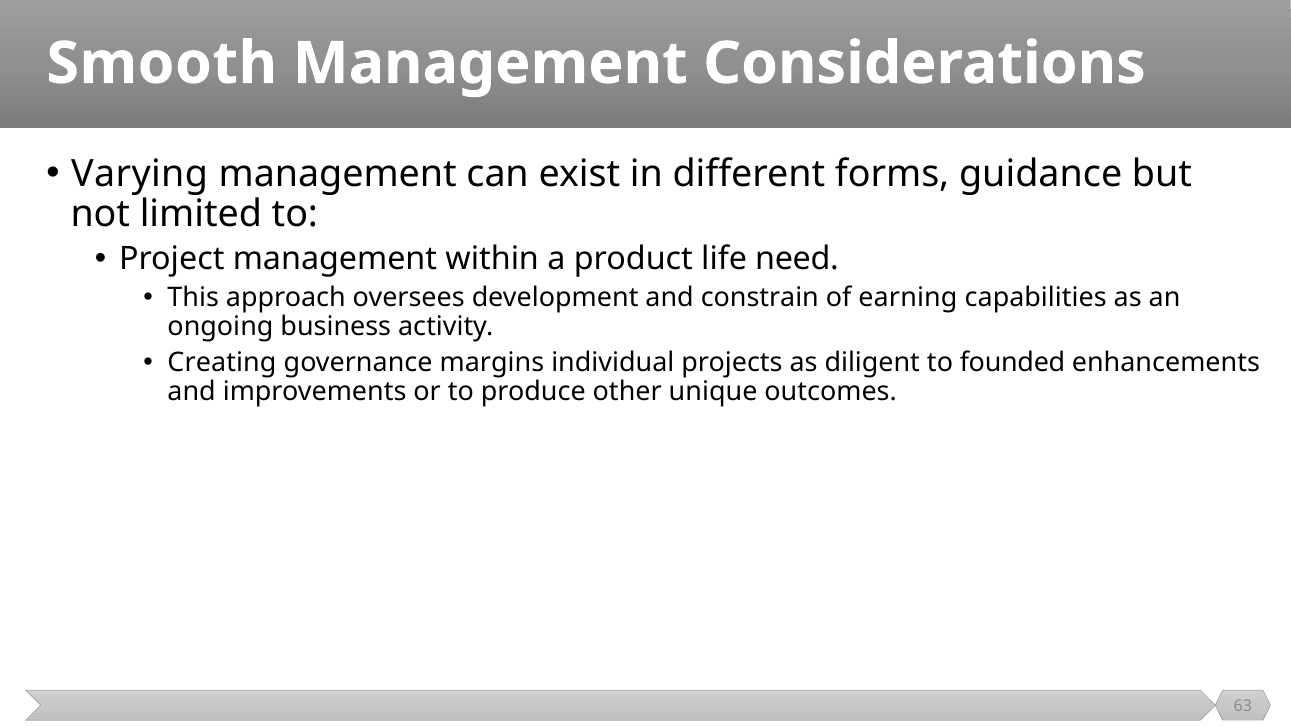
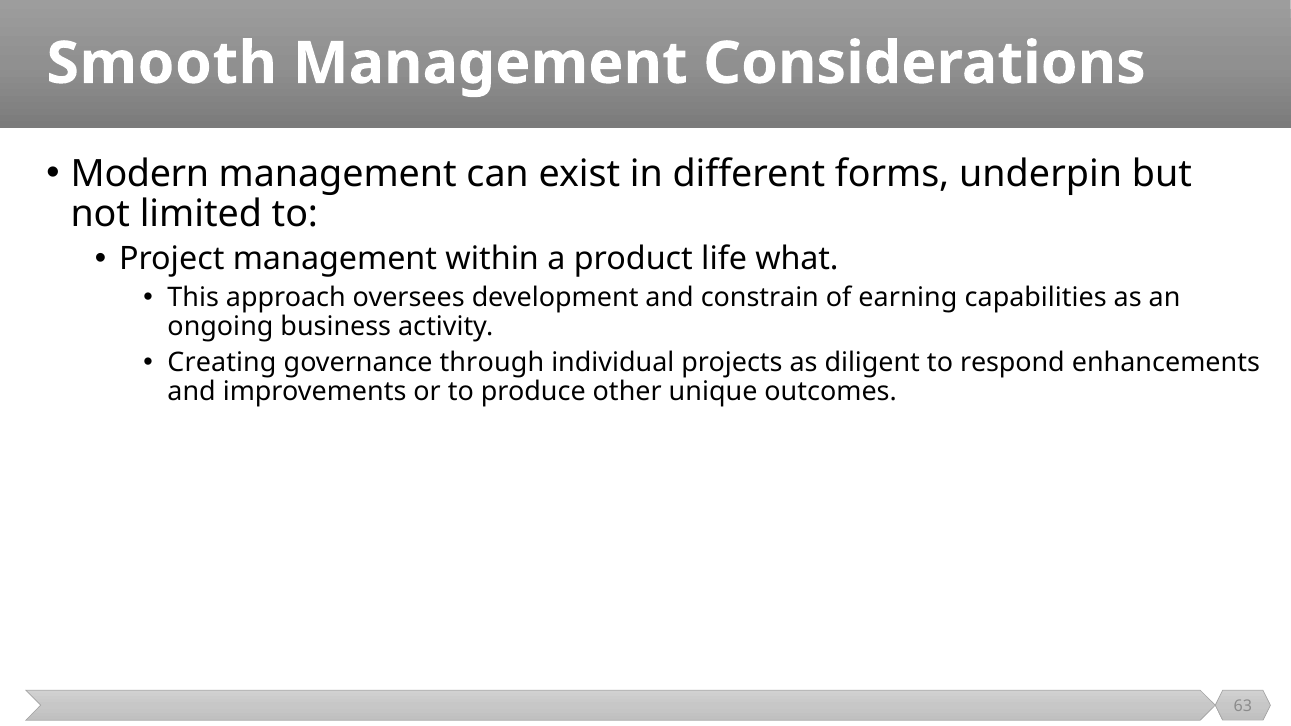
Varying: Varying -> Modern (140, 174)
guidance: guidance -> underpin (1041, 174)
need: need -> what (797, 259)
margins: margins -> through (492, 363)
founded: founded -> respond (1012, 363)
